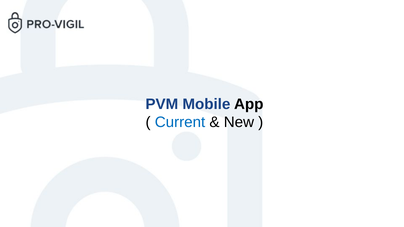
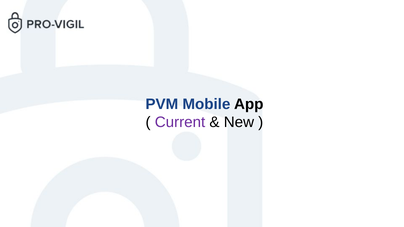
Current colour: blue -> purple (180, 122)
